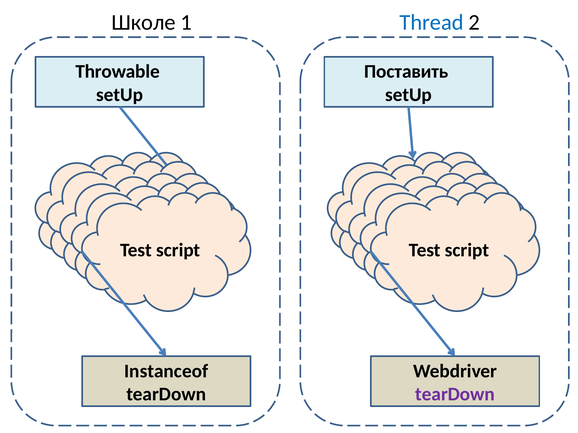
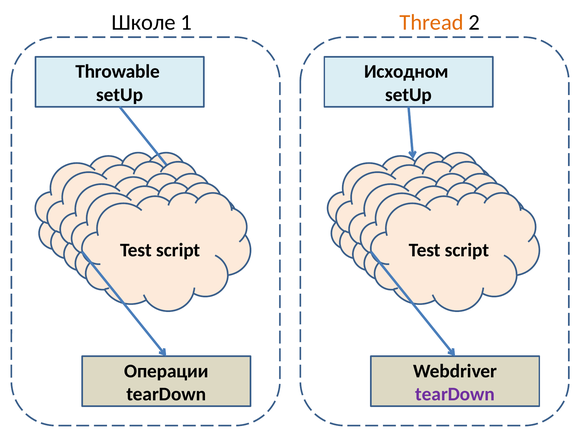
Thread colour: blue -> orange (432, 22)
Поставить: Поставить -> Исходном (406, 72)
Instanceof: Instanceof -> Операции (166, 371)
